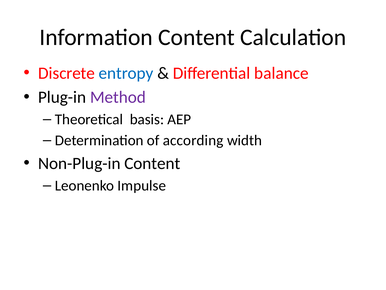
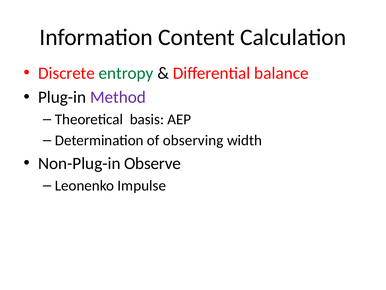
entropy colour: blue -> green (126, 73)
according: according -> observing (193, 140)
Non-Plug-in Content: Content -> Observe (152, 163)
